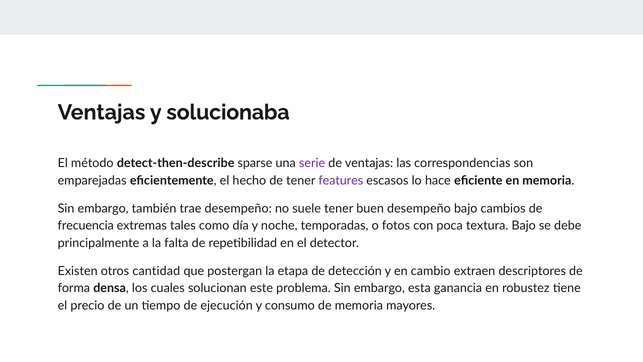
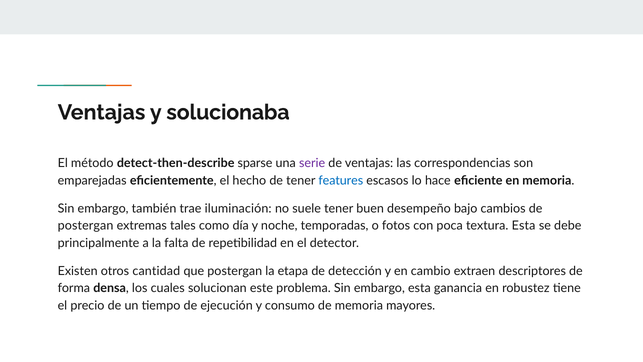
features colour: purple -> blue (341, 180)
trae desempeño: desempeño -> iluminación (238, 208)
frecuencia: frecuencia -> postergan (86, 226)
textura Bajo: Bajo -> Esta (524, 226)
